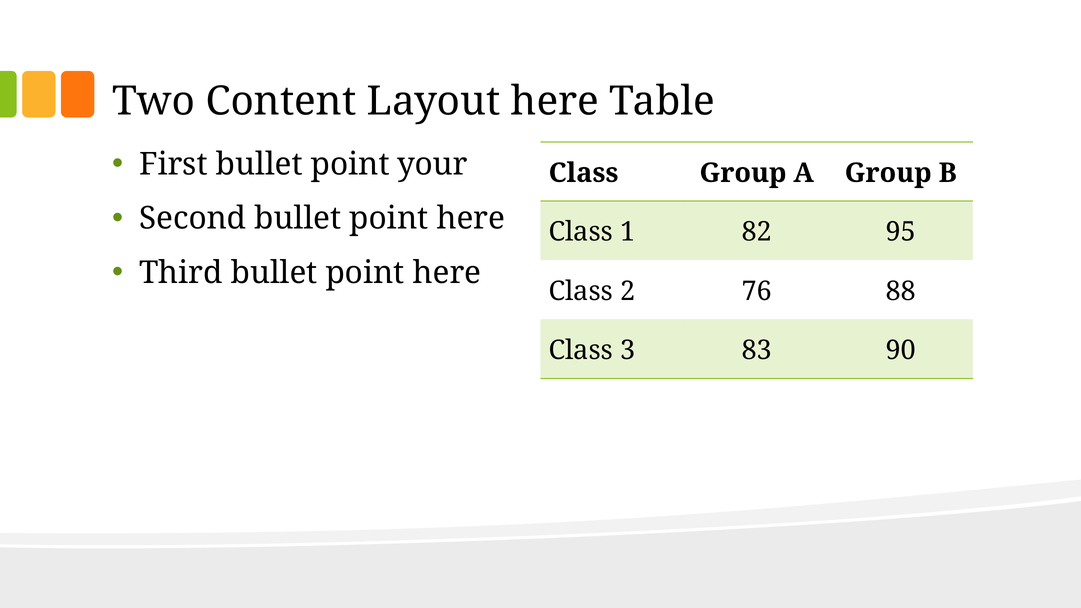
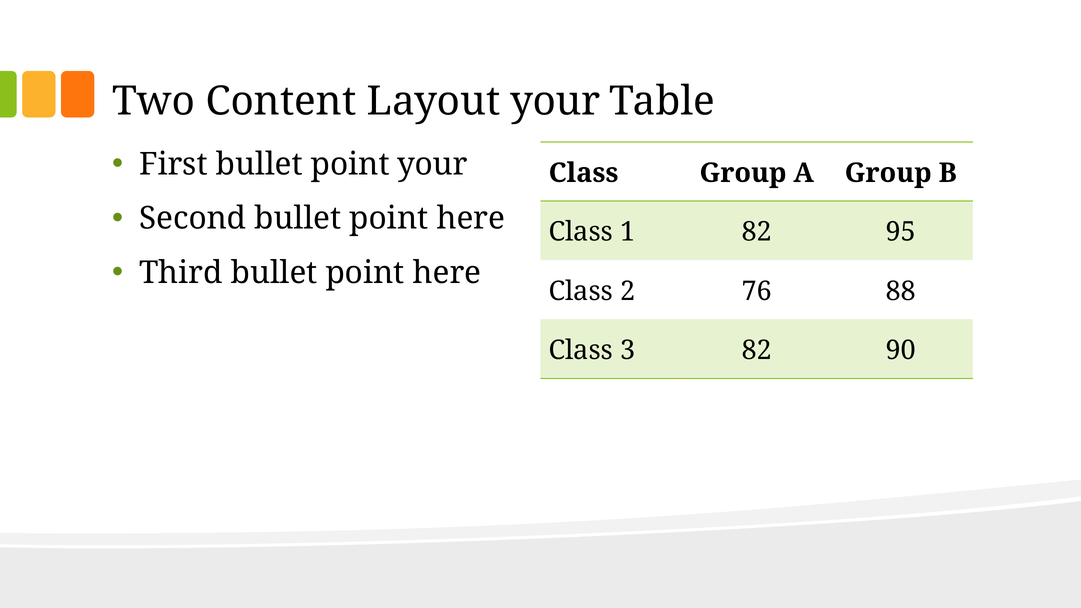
Layout here: here -> your (555, 101)
3 83: 83 -> 82 (757, 350)
